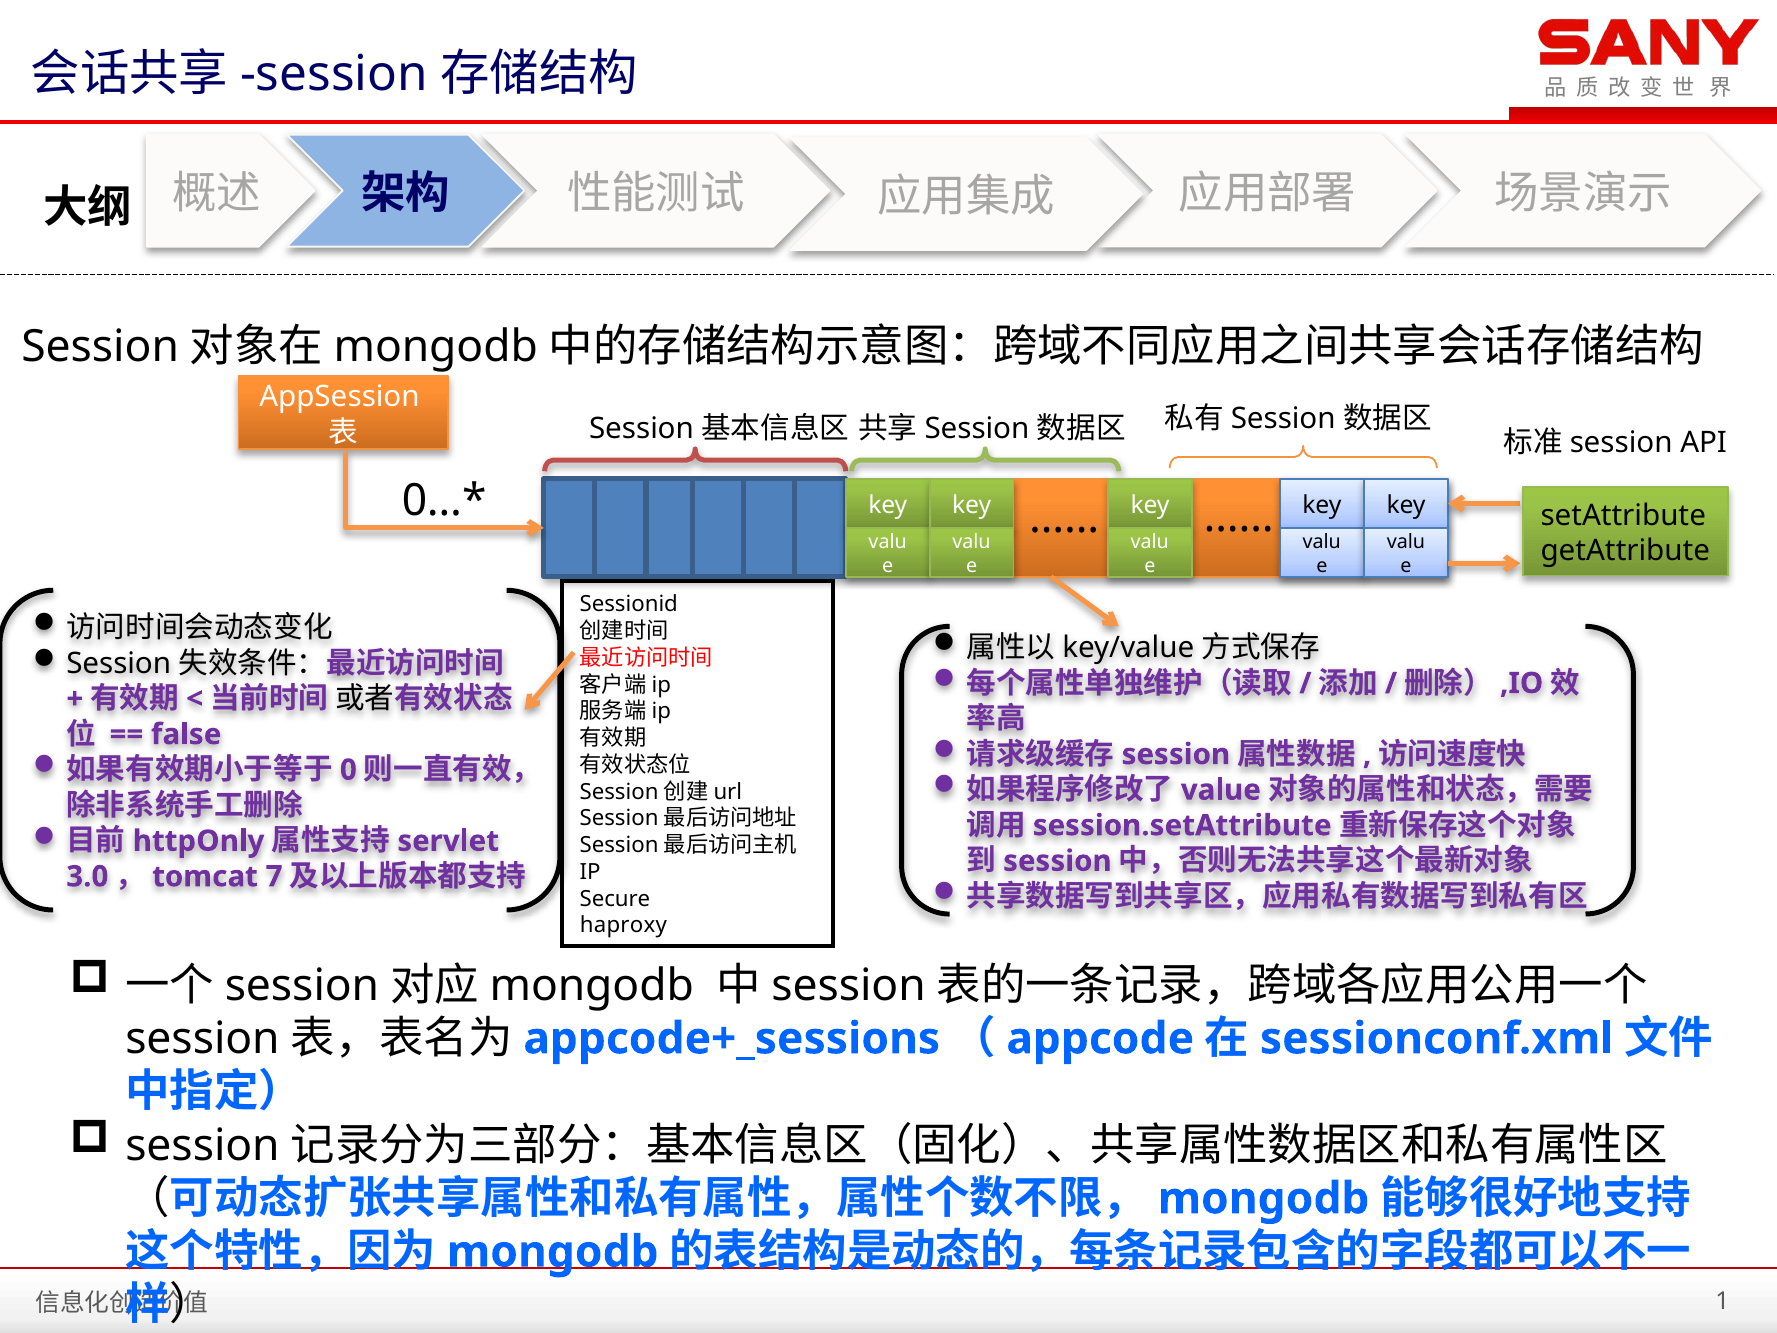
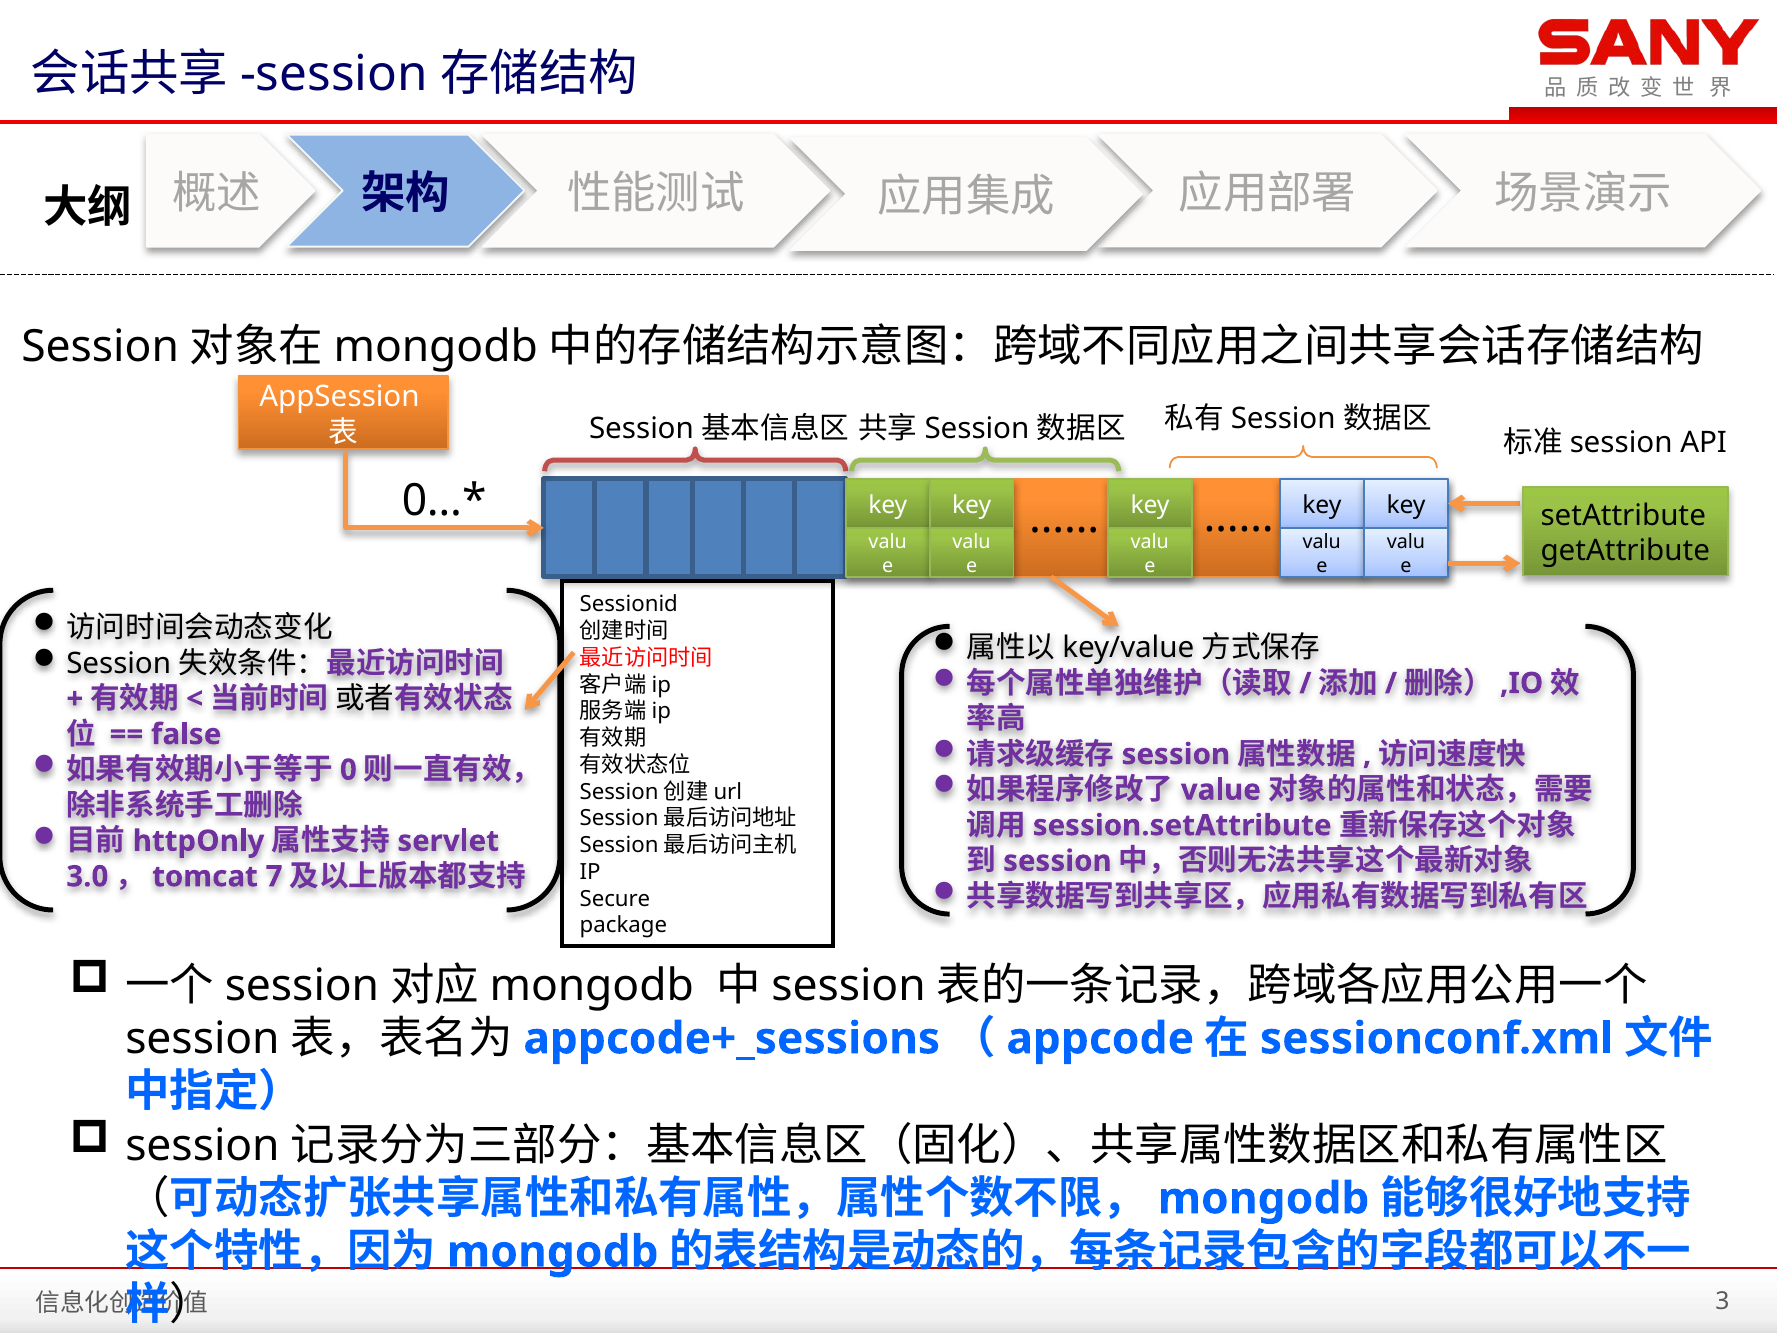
haproxy: haproxy -> package (623, 925)
1: 1 -> 3 (1722, 1301)
